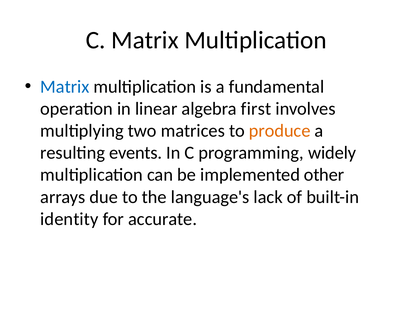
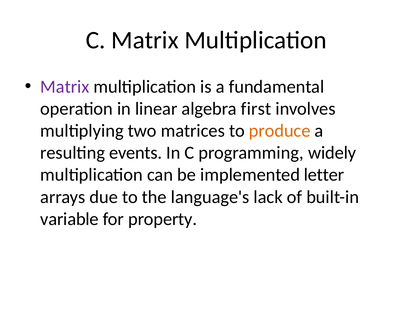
Matrix colour: blue -> purple (65, 87)
other: other -> letter (324, 175)
identity: identity -> variable (70, 219)
accurate: accurate -> property (163, 219)
